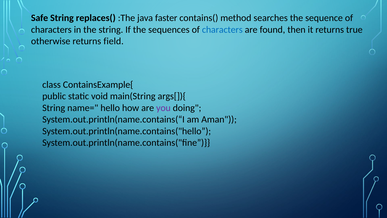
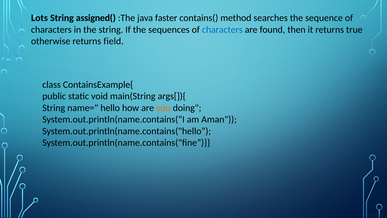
Safe: Safe -> Lots (39, 18)
replaces(: replaces( -> assigned( (96, 18)
you colour: purple -> orange (163, 108)
